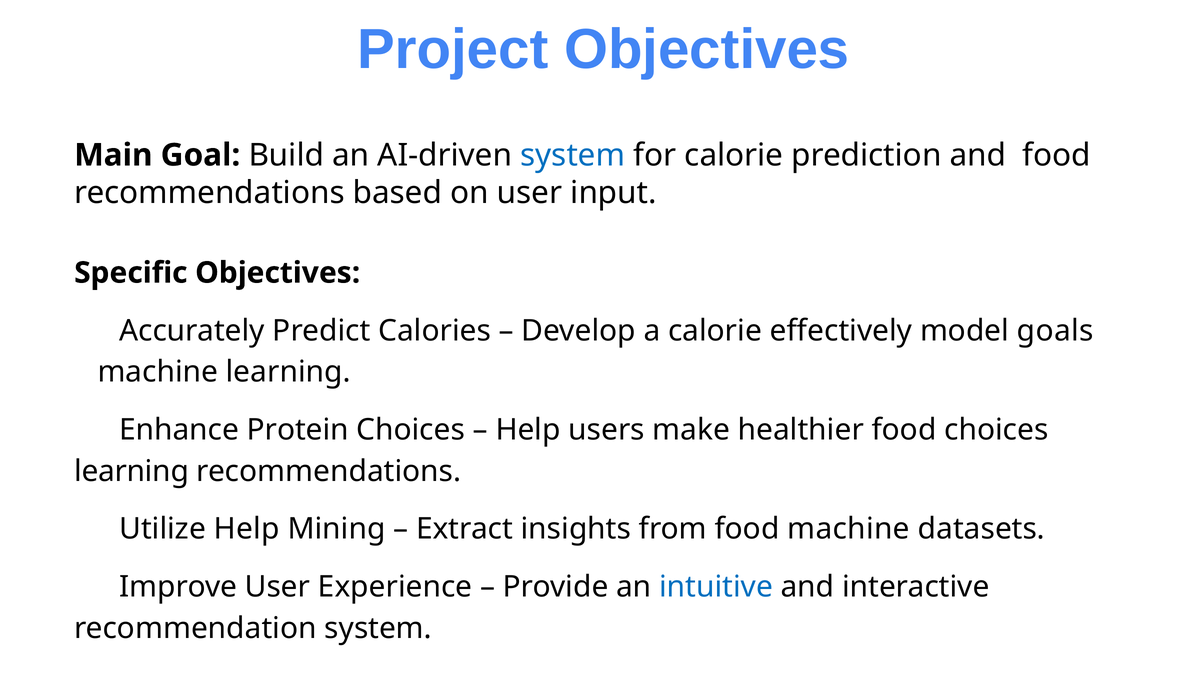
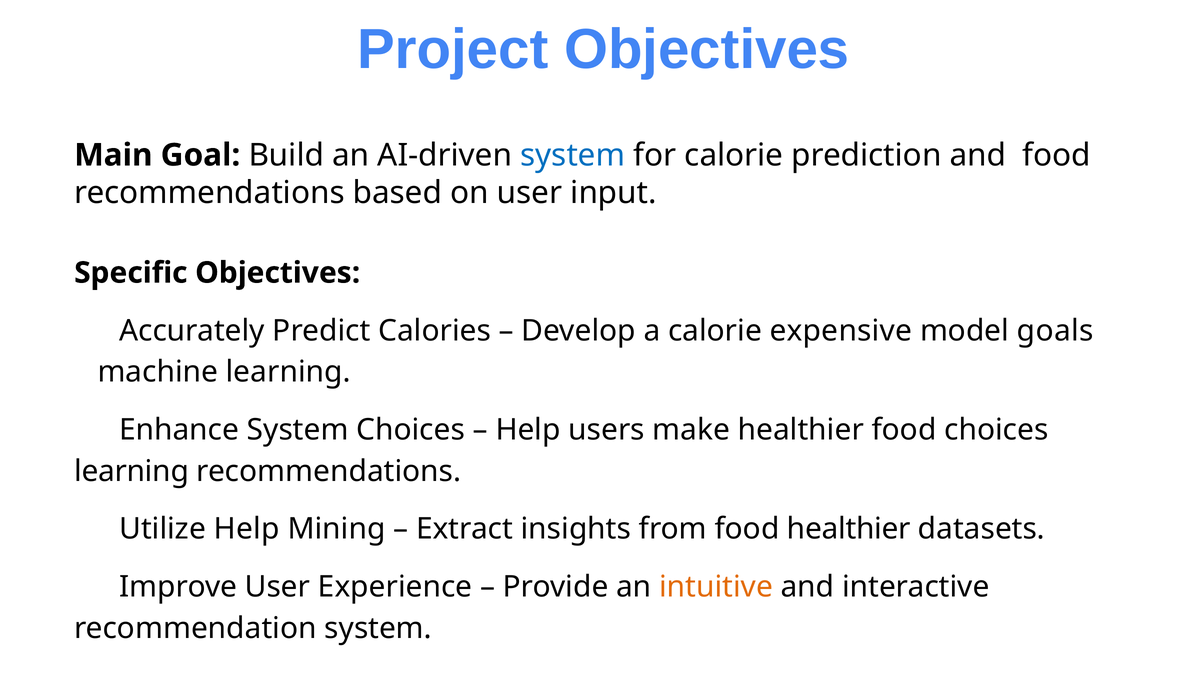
effectively: effectively -> expensive (841, 331)
Enhance Protein: Protein -> System (298, 430)
food machine: machine -> healthier (849, 529)
intuitive colour: blue -> orange (716, 587)
